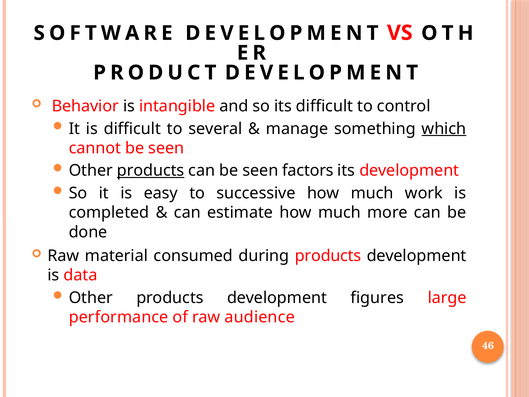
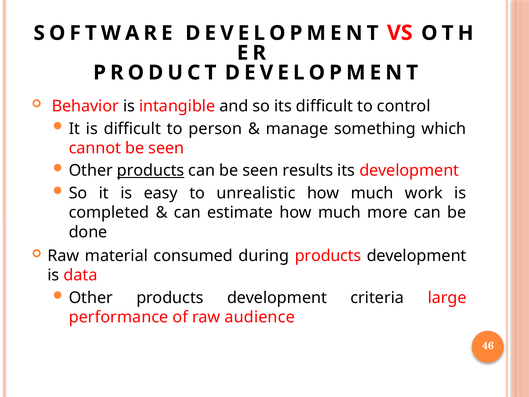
several: several -> person (215, 129)
which underline: present -> none (444, 129)
factors: factors -> results (308, 171)
successive: successive -> unrealistic (256, 193)
figures: figures -> criteria (377, 298)
